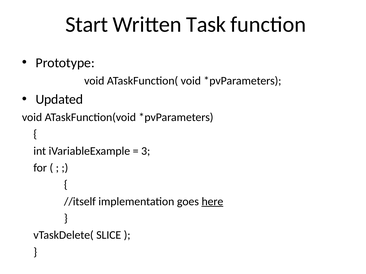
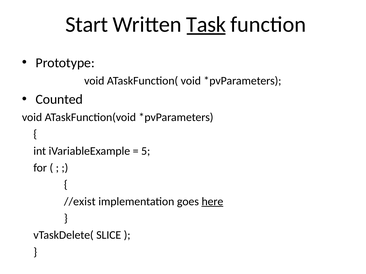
Task underline: none -> present (206, 24)
Updated: Updated -> Counted (59, 99)
3: 3 -> 5 (146, 151)
//itself: //itself -> //exist (80, 202)
